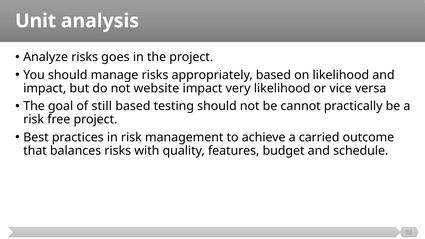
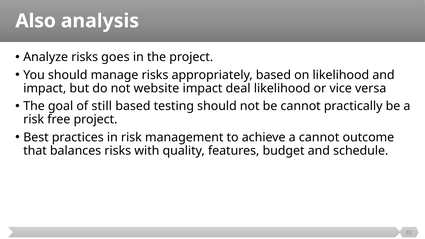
Unit: Unit -> Also (36, 21)
very: very -> deal (238, 88)
a carried: carried -> cannot (319, 137)
